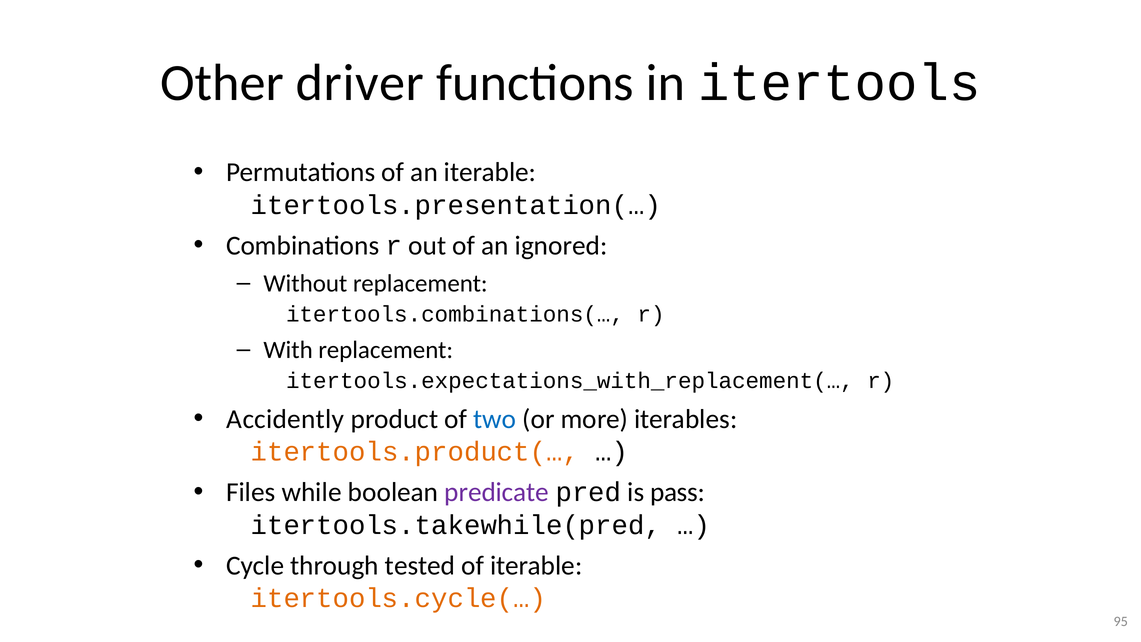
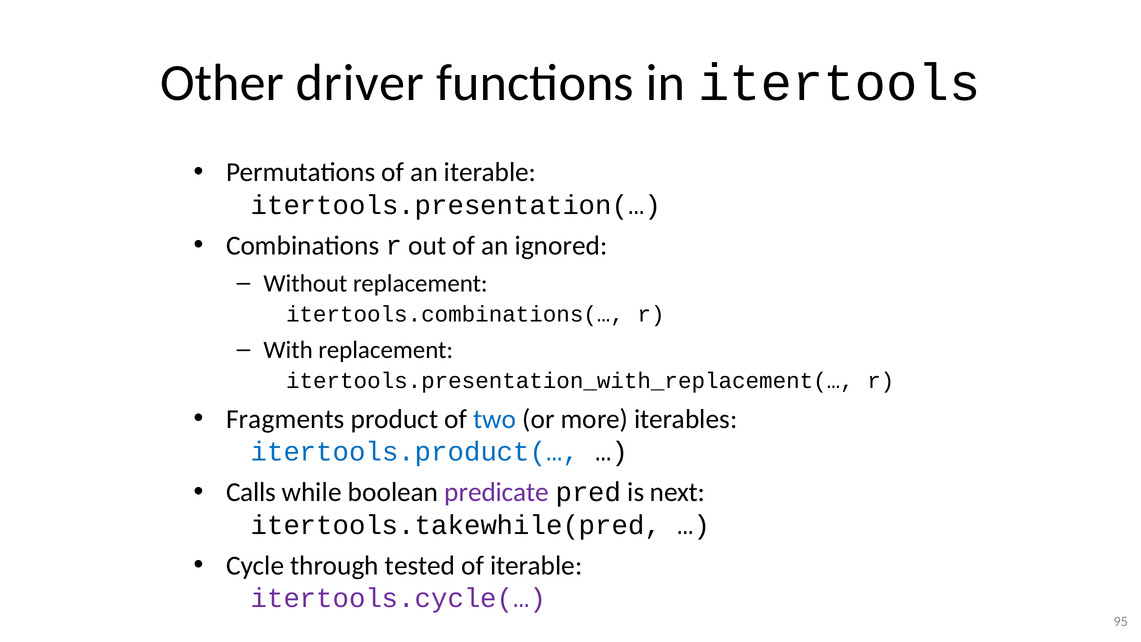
itertools.expectations_with_replacement(…: itertools.expectations_with_replacement(… -> itertools.presentation_with_replacement(… (570, 381)
Accidently: Accidently -> Fragments (285, 419)
itertools.product(… colour: orange -> blue (415, 452)
Files: Files -> Calls (251, 492)
pass: pass -> next (678, 492)
itertools.cycle(… colour: orange -> purple (398, 598)
